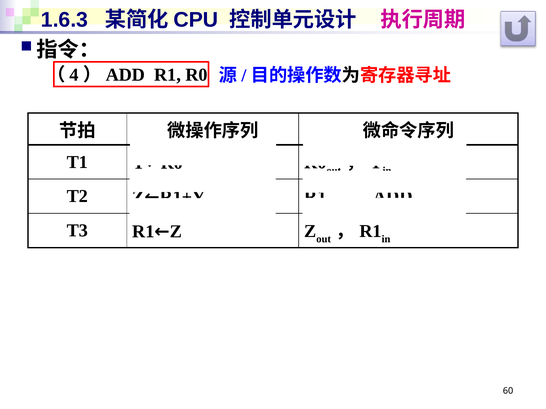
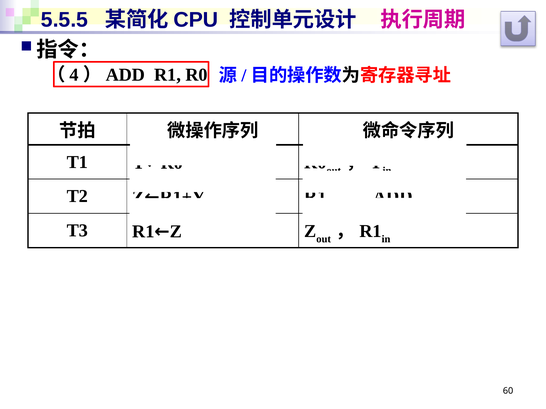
1.6.3: 1.6.3 -> 5.5.5 (64, 20)
